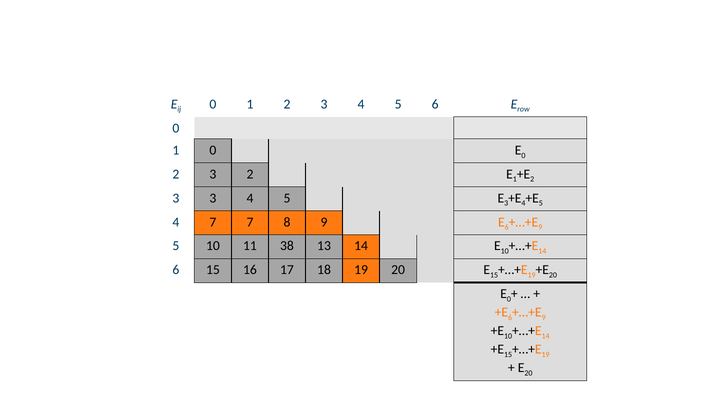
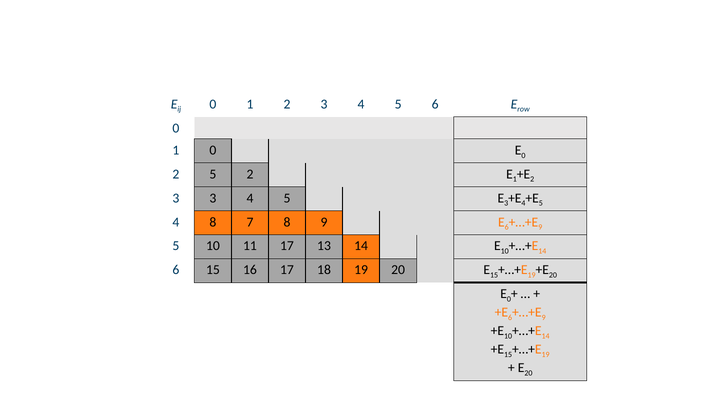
3: 3 -> 5 (213, 174)
4 7: 7 -> 8 (213, 222)
11 38: 38 -> 17 (287, 246)
